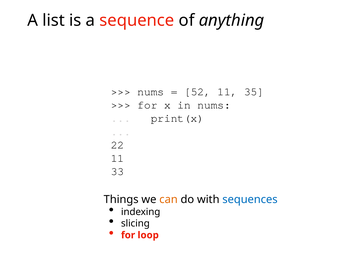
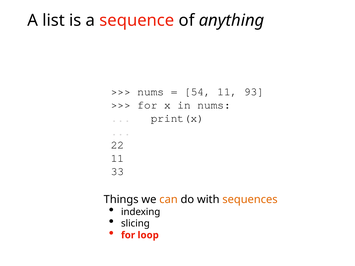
52: 52 -> 54 (197, 92)
35: 35 -> 93 (254, 92)
sequences colour: blue -> orange (250, 200)
